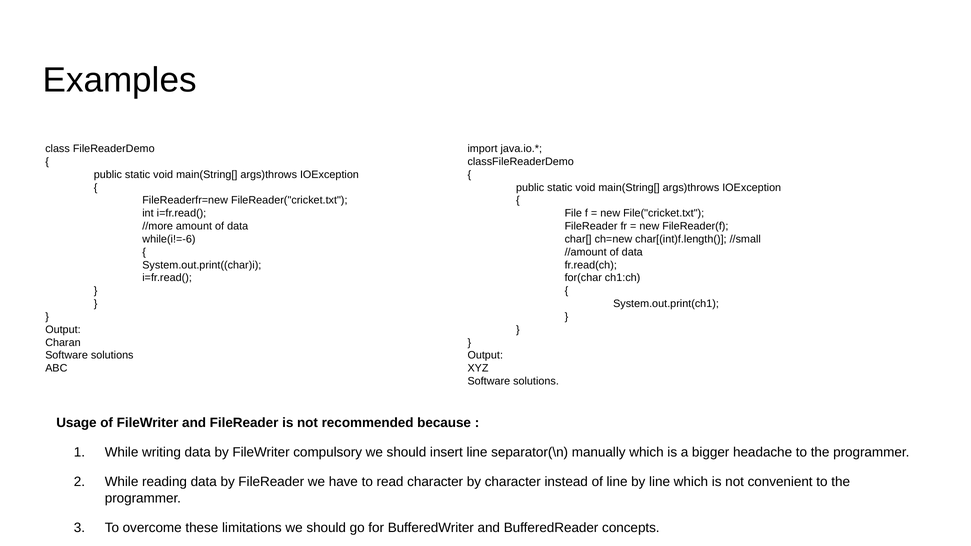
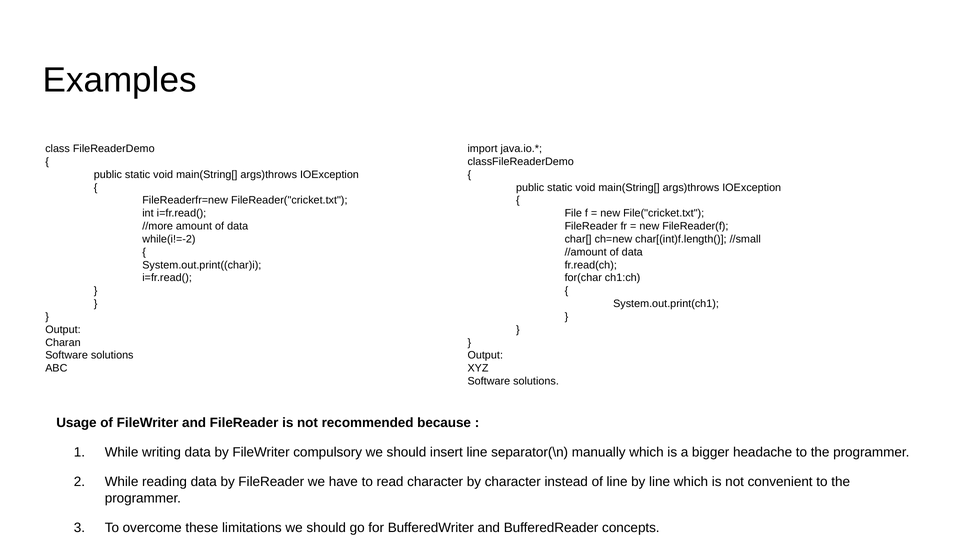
while(i!=-6: while(i!=-6 -> while(i!=-2 (169, 239)
